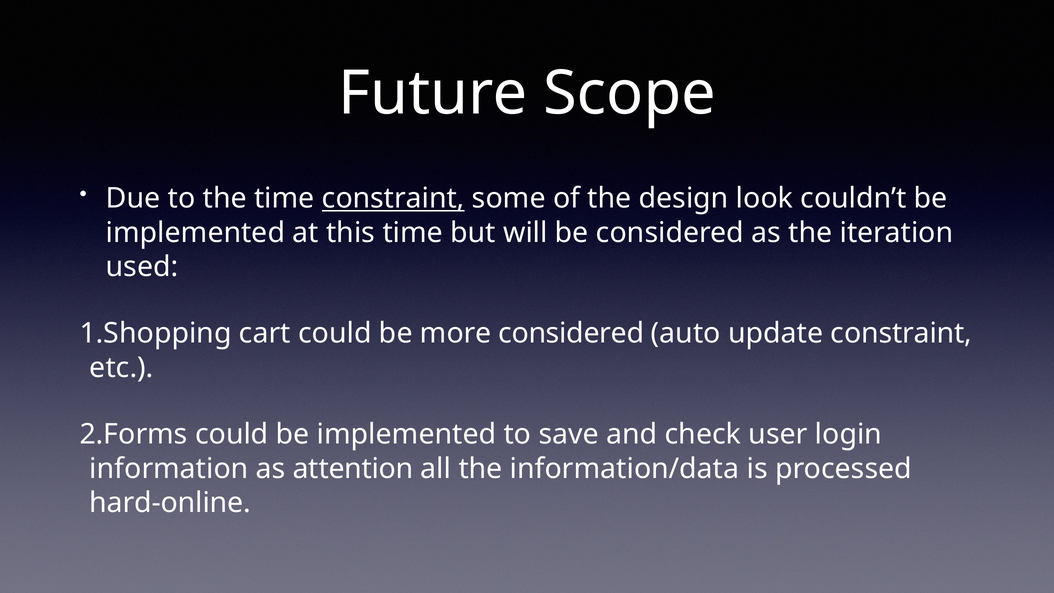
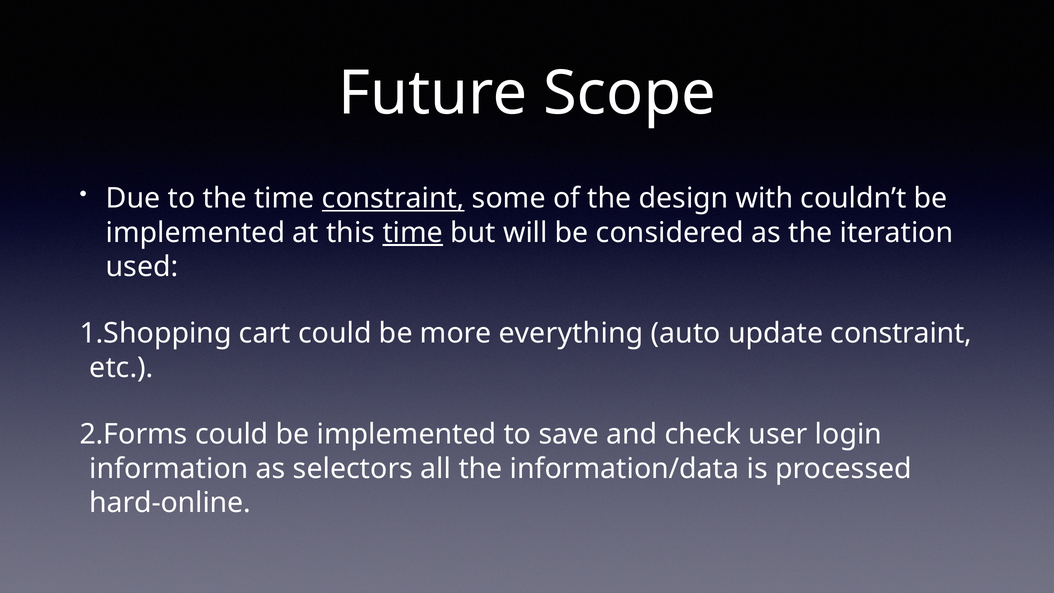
look: look -> with (765, 198)
time underline: none -> present (413, 233)
more considered: considered -> everything (571, 333)
attention: attention -> selectors (353, 469)
